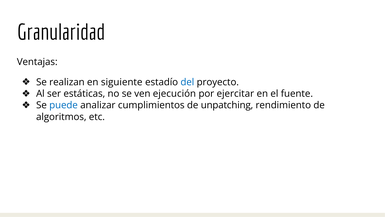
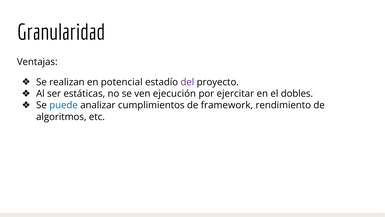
siguiente: siguiente -> potencial (122, 82)
del colour: blue -> purple (187, 82)
fuente: fuente -> dobles (297, 94)
unpatching: unpatching -> framework (227, 105)
